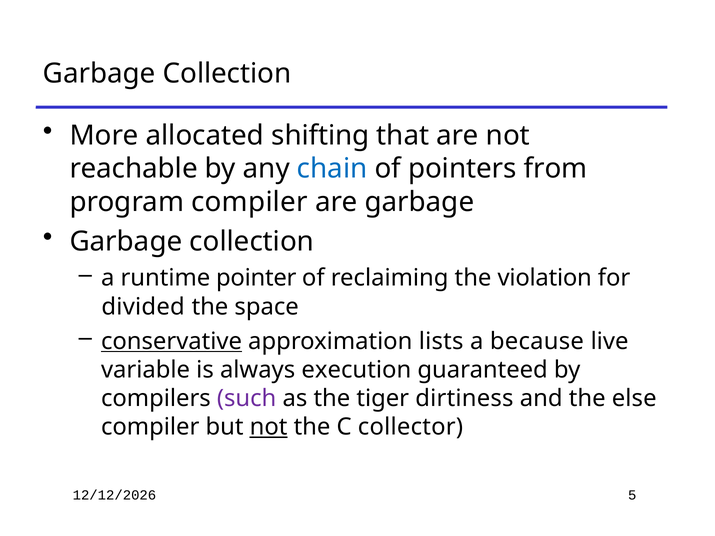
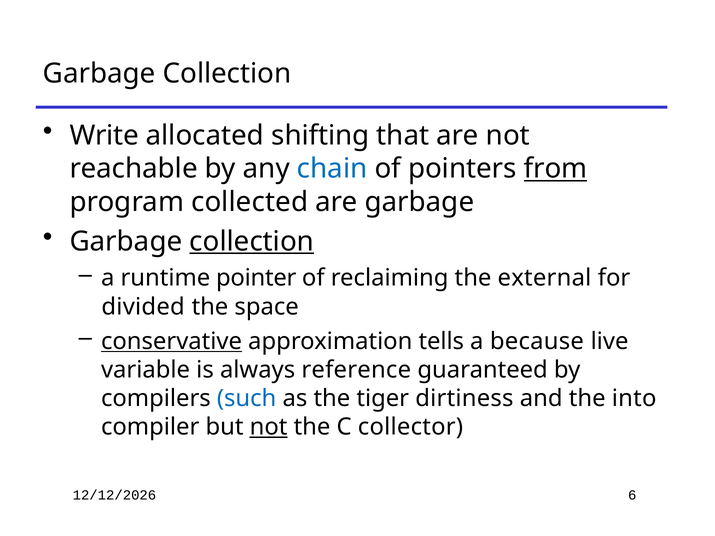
More: More -> Write (104, 135)
from underline: none -> present (556, 169)
program compiler: compiler -> collected (250, 202)
collection underline: none -> present (252, 242)
violation: violation -> external (544, 278)
lists: lists -> tells (441, 341)
execution: execution -> reference (356, 370)
such colour: purple -> blue (247, 399)
else: else -> into (634, 399)
5: 5 -> 6 (632, 496)
